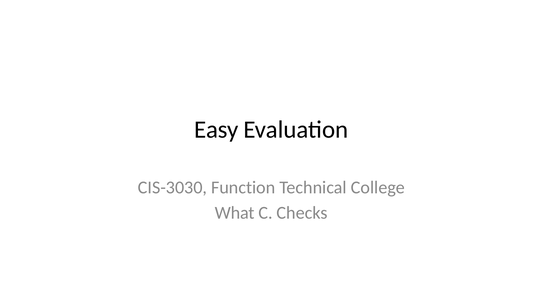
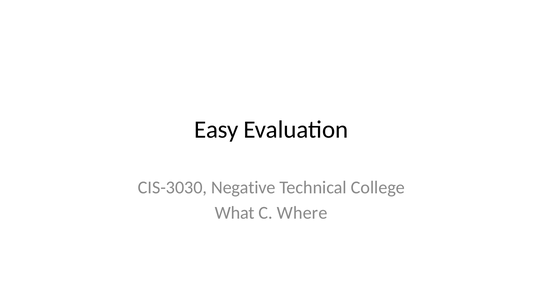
Function: Function -> Negative (243, 187)
Checks: Checks -> Where (302, 213)
